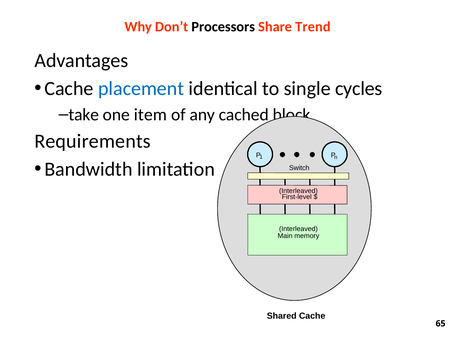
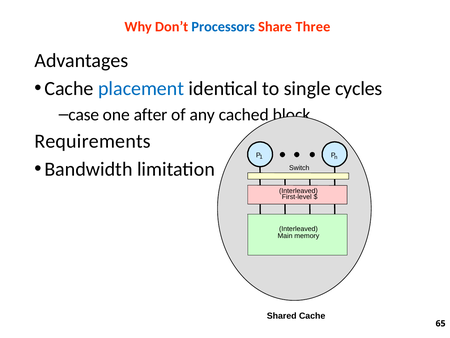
Processors colour: black -> blue (223, 27)
Trend: Trend -> Three (313, 27)
take: take -> case (84, 114)
item: item -> after (151, 114)
